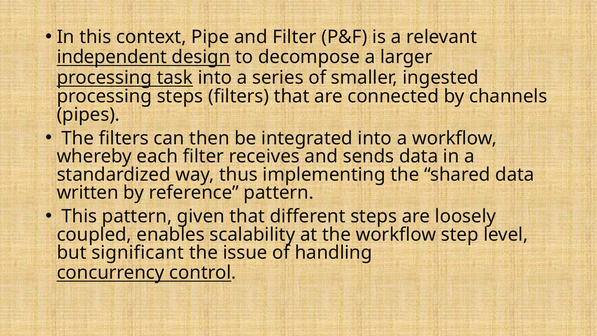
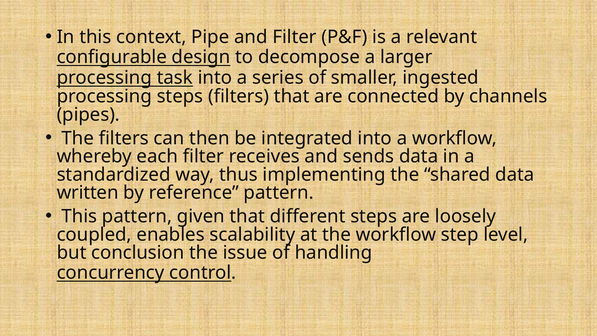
independent: independent -> configurable (112, 57)
significant: significant -> conclusion (138, 253)
